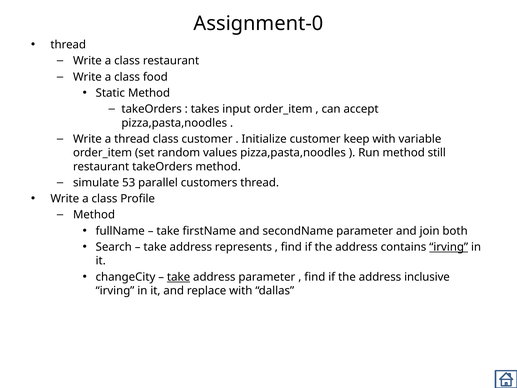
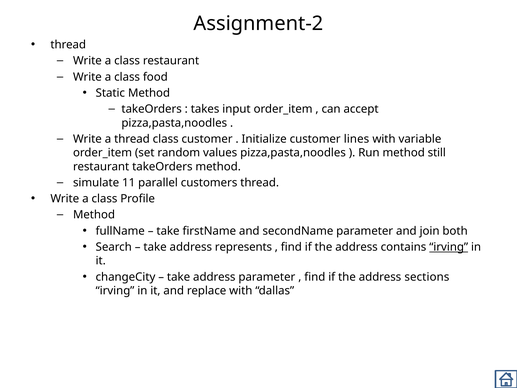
Assignment-0: Assignment-0 -> Assignment-2 (258, 24)
keep: keep -> lines (356, 139)
53: 53 -> 11 (129, 183)
take underline: present -> none (179, 277)
inclusive: inclusive -> sections (427, 277)
